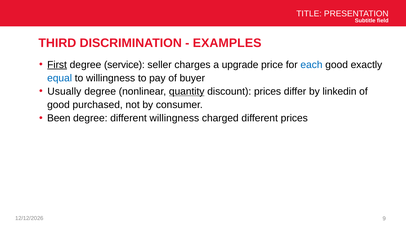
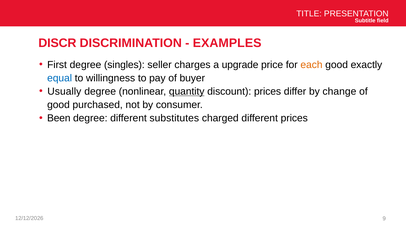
THIRD: THIRD -> DISCR (57, 43)
First underline: present -> none (57, 65)
service: service -> singles (124, 65)
each colour: blue -> orange (311, 65)
linkedin: linkedin -> change (339, 92)
different willingness: willingness -> substitutes (174, 118)
